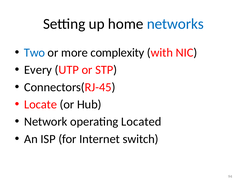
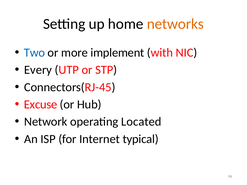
networks colour: blue -> orange (175, 24)
complexity: complexity -> implement (117, 53)
Locate: Locate -> Excuse (41, 105)
switch: switch -> typical (141, 139)
